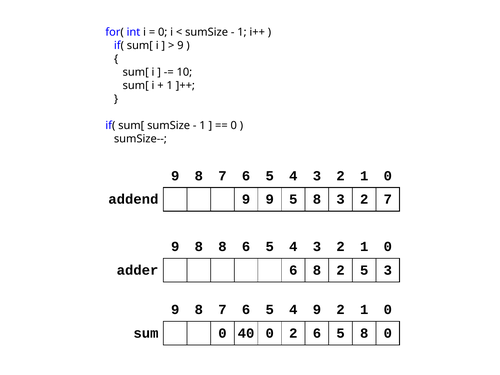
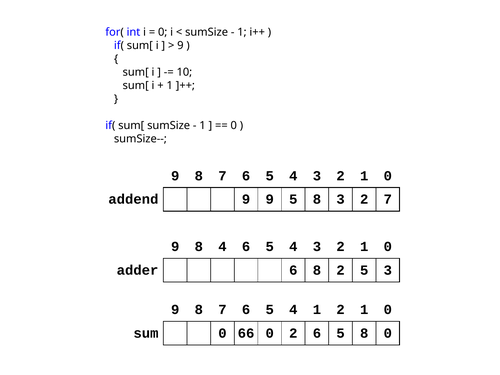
8 8: 8 -> 4 (222, 247)
4 9: 9 -> 1 (317, 310)
40: 40 -> 66 (246, 333)
